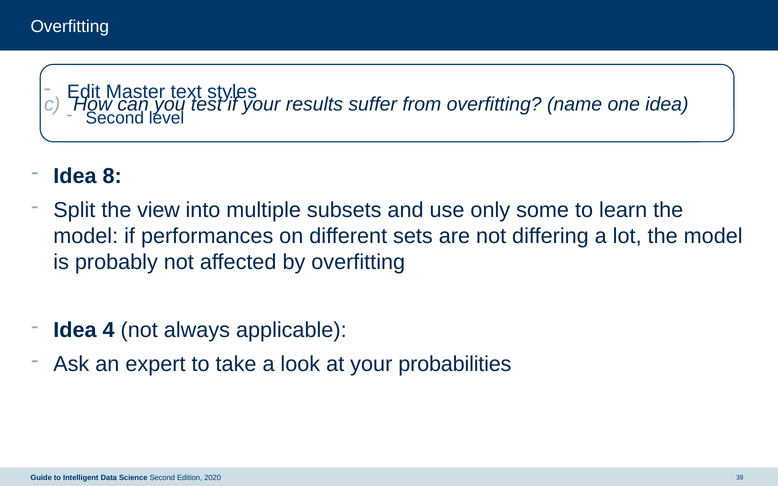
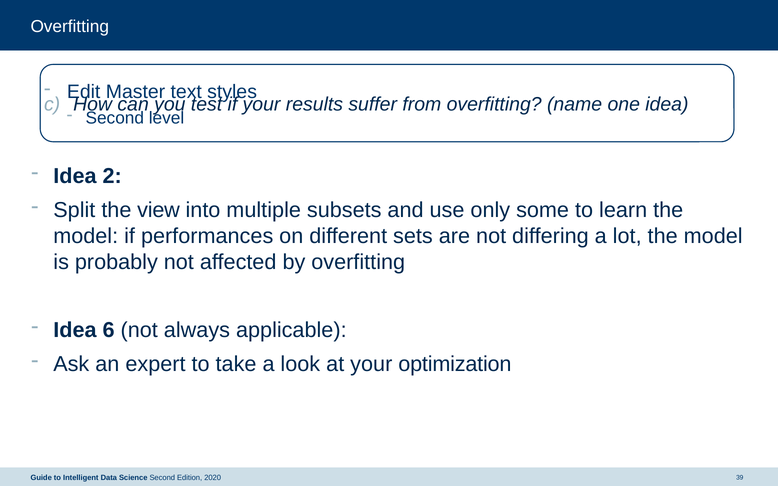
8: 8 -> 2 (112, 176)
4: 4 -> 6 (109, 330)
probabilities: probabilities -> optimization (455, 364)
